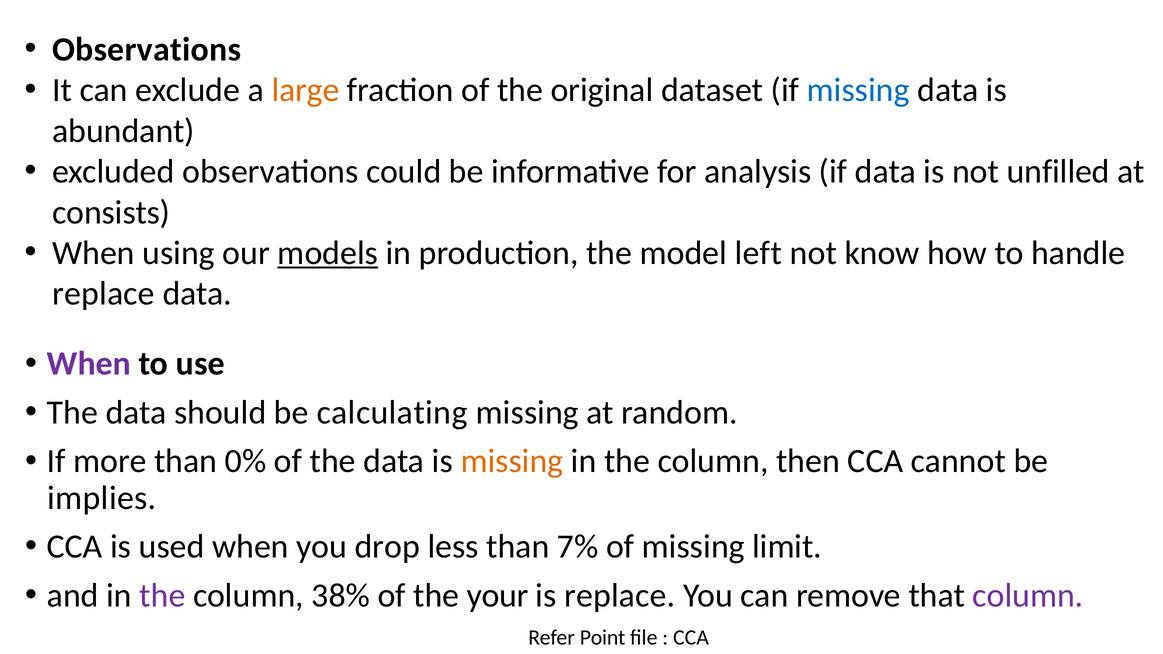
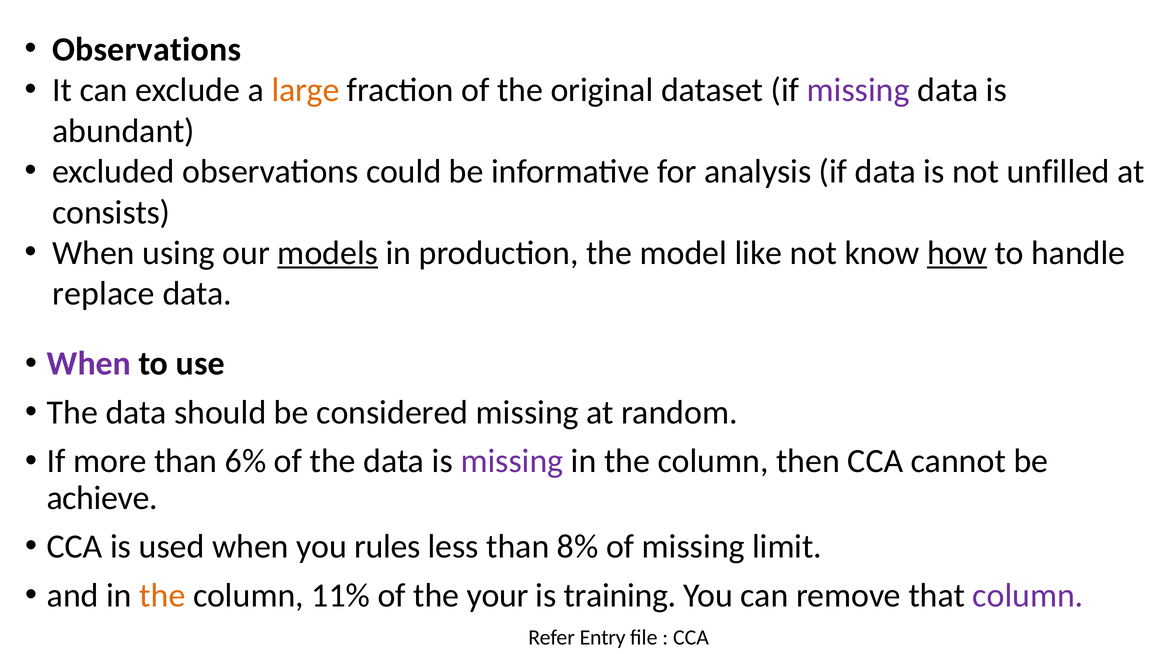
missing colour: blue -> purple (858, 90)
left: left -> like (758, 253)
how underline: none -> present (957, 253)
calculating: calculating -> considered (392, 413)
0%: 0% -> 6% (246, 461)
missing colour: orange -> purple (512, 461)
implies: implies -> achieve (102, 498)
drop: drop -> rules (387, 547)
7%: 7% -> 8% (578, 547)
the colour: purple -> orange (162, 596)
38%: 38% -> 11% (341, 596)
is replace: replace -> training (620, 596)
Point: Point -> Entry (603, 638)
